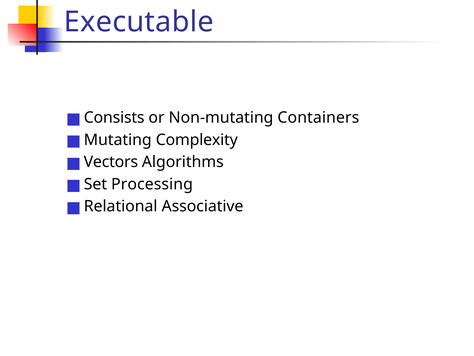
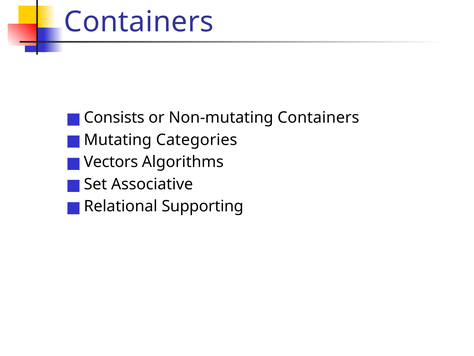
Executable: Executable -> Containers (139, 22)
Complexity: Complexity -> Categories (197, 140)
Processing: Processing -> Associative (152, 184)
Associative: Associative -> Supporting (203, 206)
